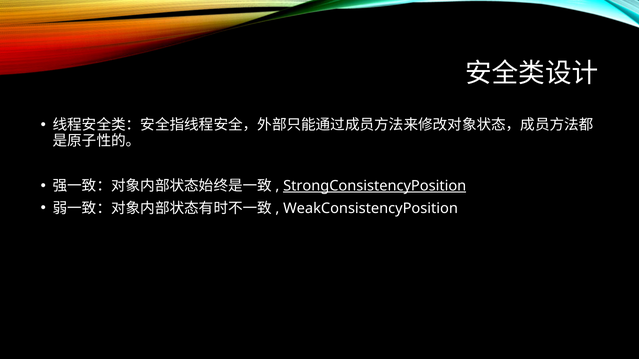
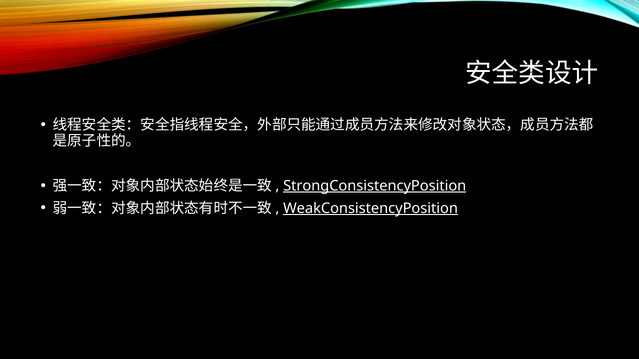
WeakConsistencyPosition underline: none -> present (371, 208)
